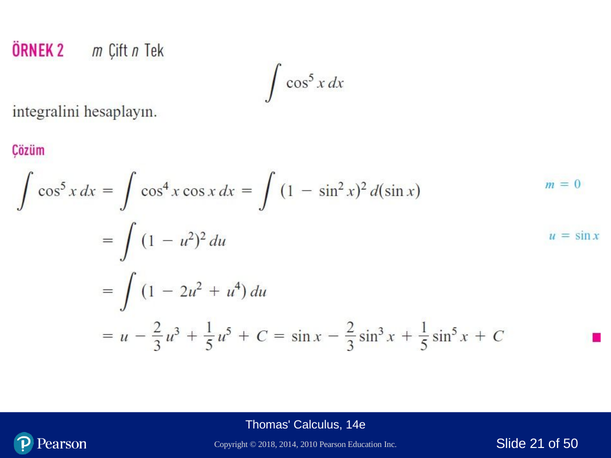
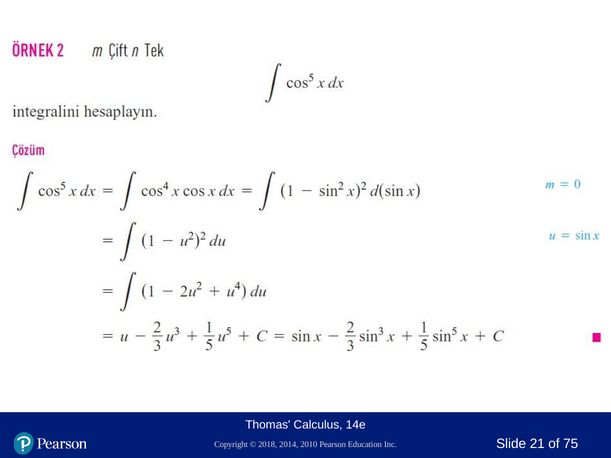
50: 50 -> 75 (571, 444)
